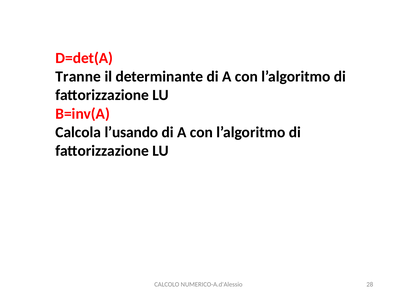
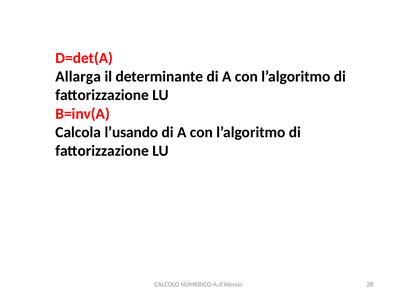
Tranne: Tranne -> Allarga (78, 77)
